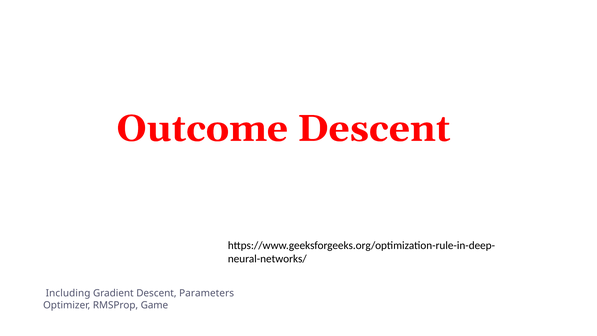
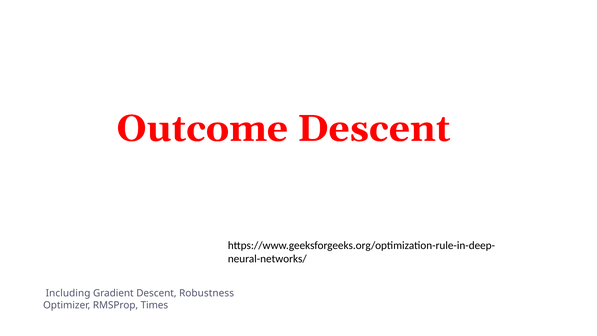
Parameters: Parameters -> Robustness (207, 293)
Game: Game -> Times (154, 305)
